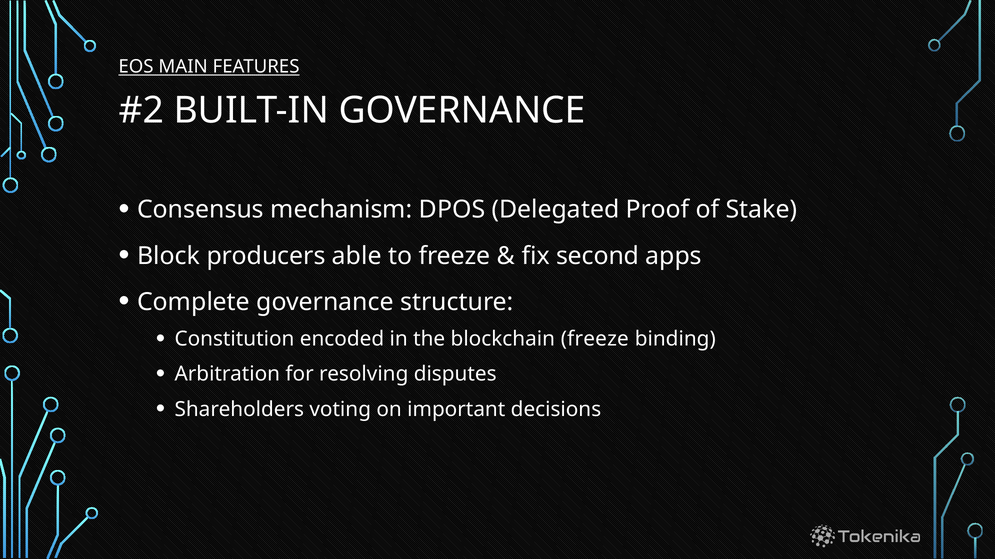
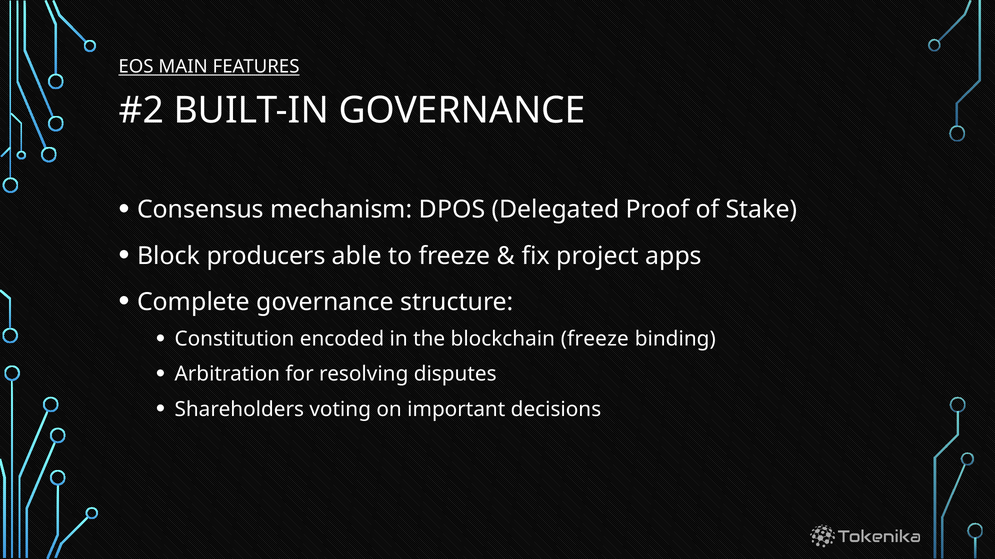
second: second -> project (597, 256)
